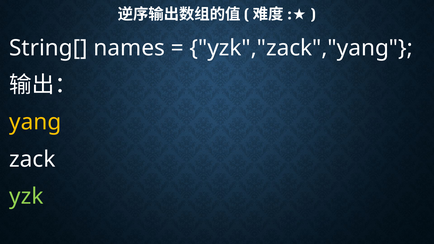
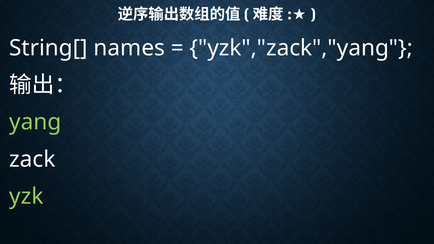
yang colour: yellow -> light green (35, 122)
